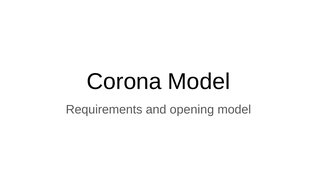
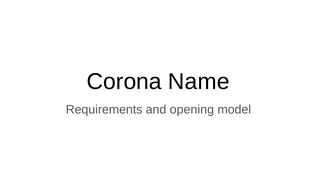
Corona Model: Model -> Name (199, 82)
